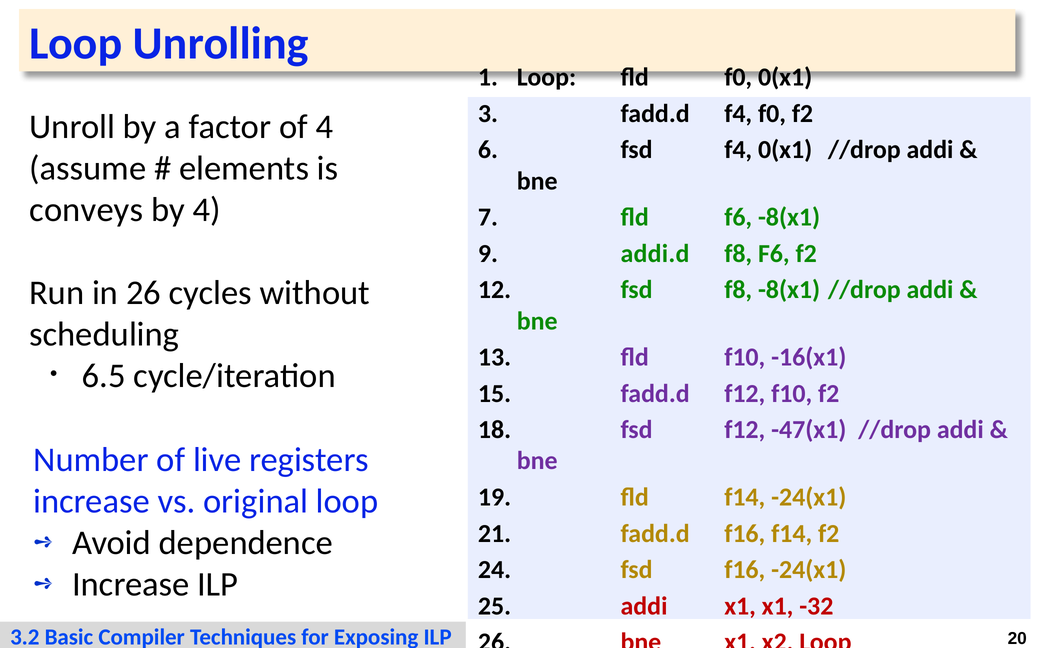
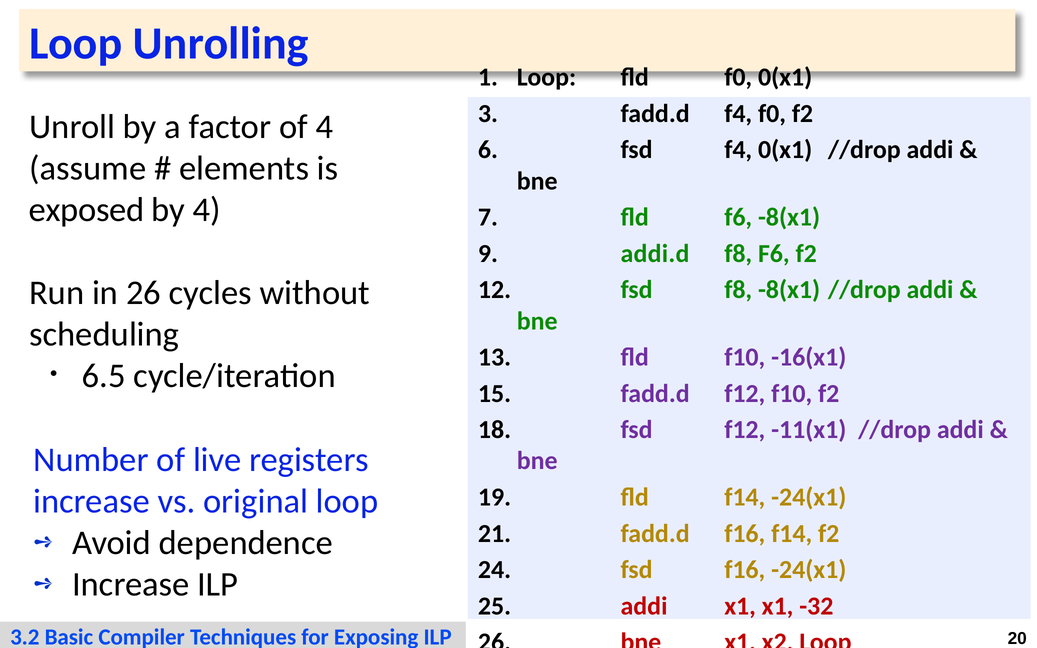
conveys: conveys -> exposed (87, 210)
-47(x1: -47(x1 -> -11(x1 (809, 430)
